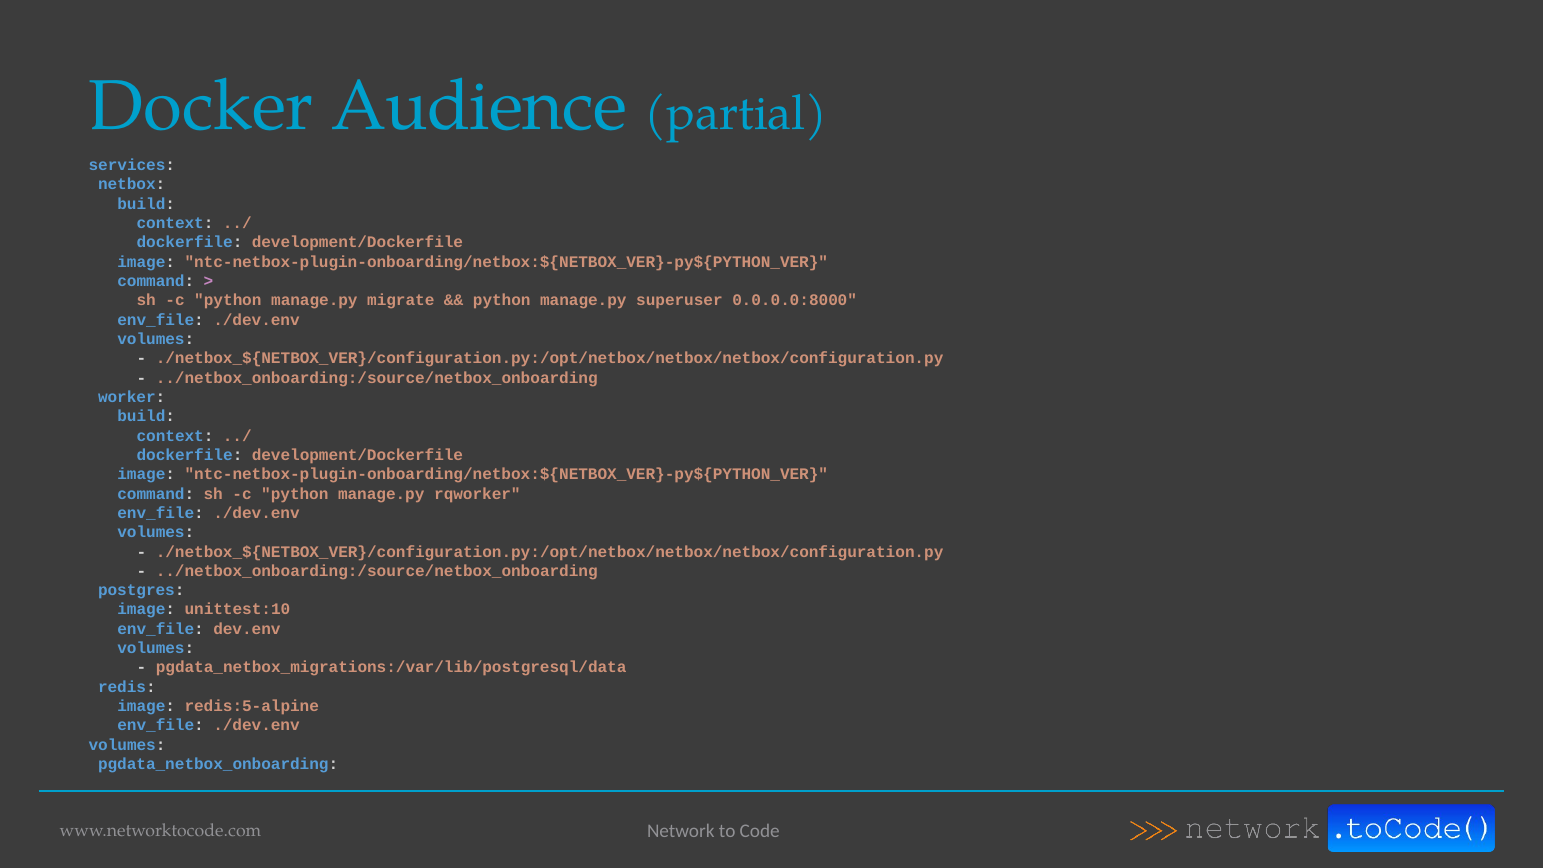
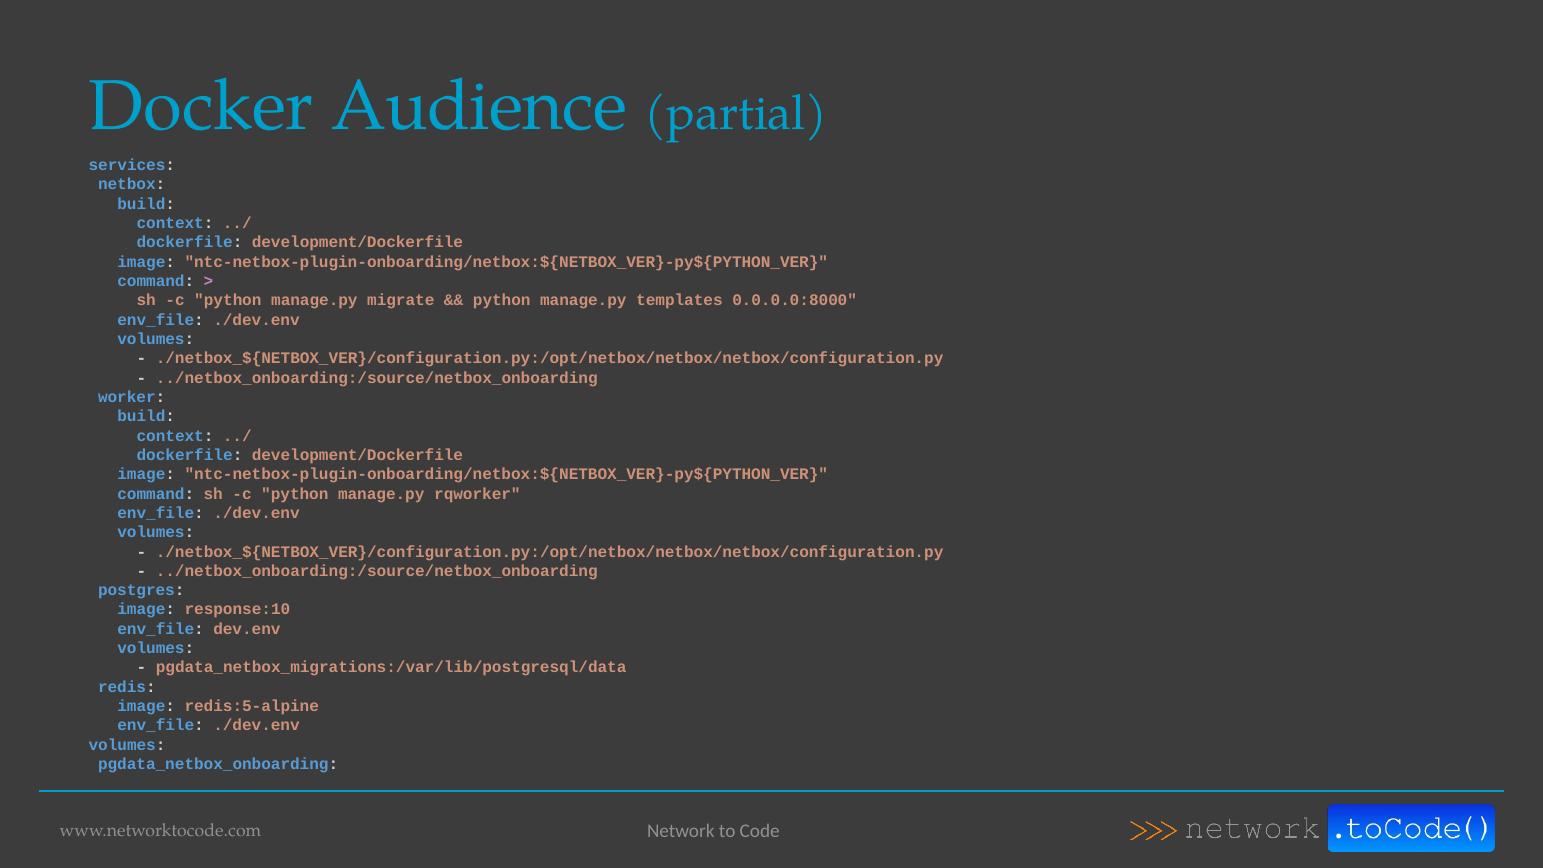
superuser: superuser -> templates (679, 301)
unittest:10: unittest:10 -> response:10 (237, 610)
